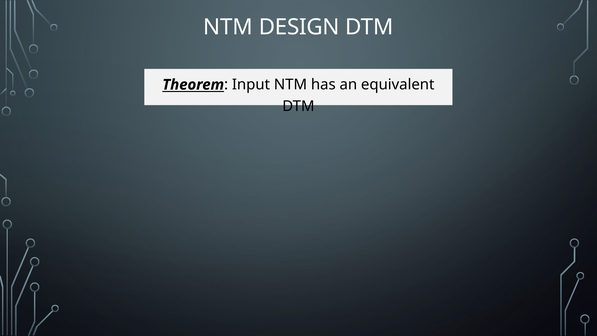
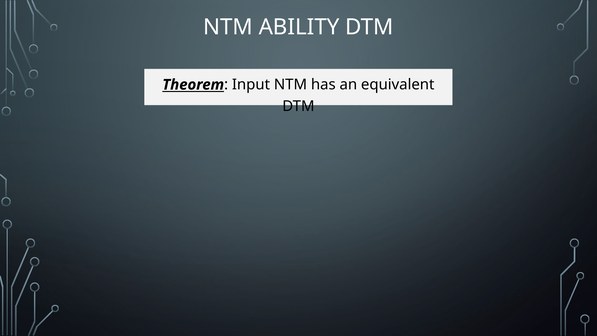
DESIGN: DESIGN -> ABILITY (299, 27)
